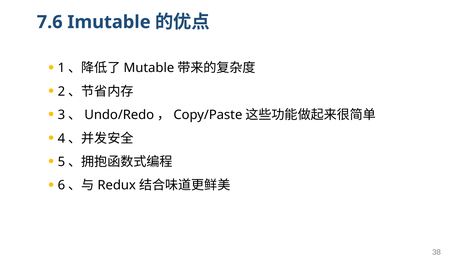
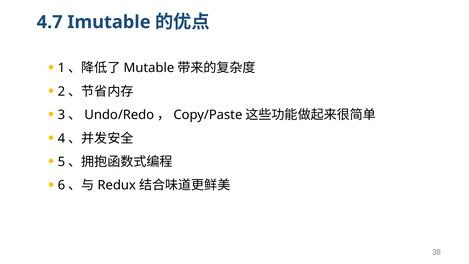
7.6: 7.6 -> 4.7 (50, 22)
